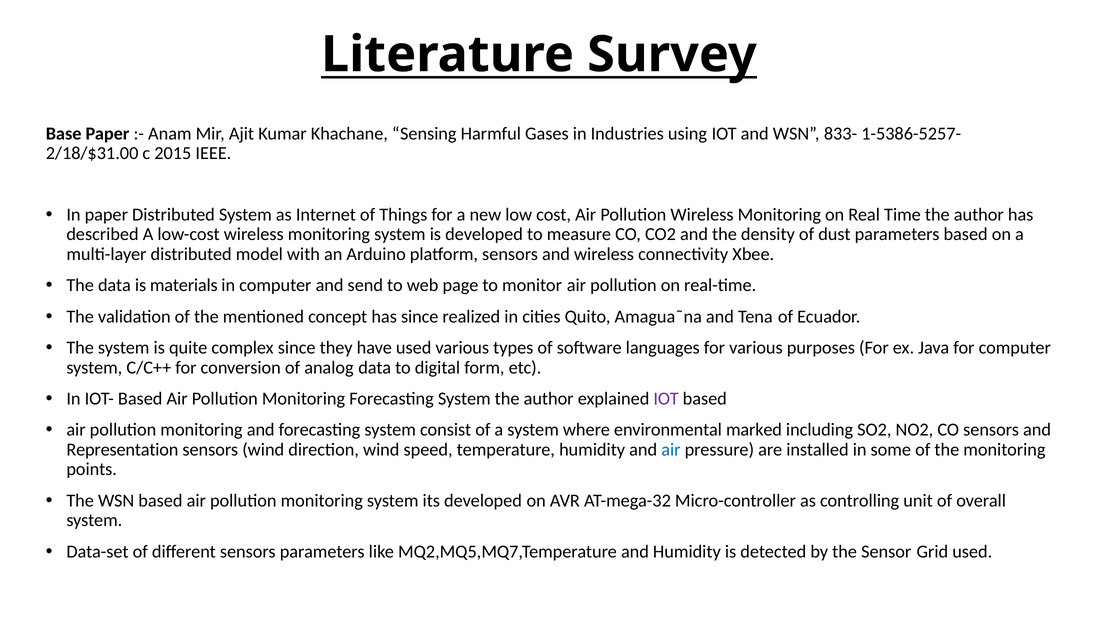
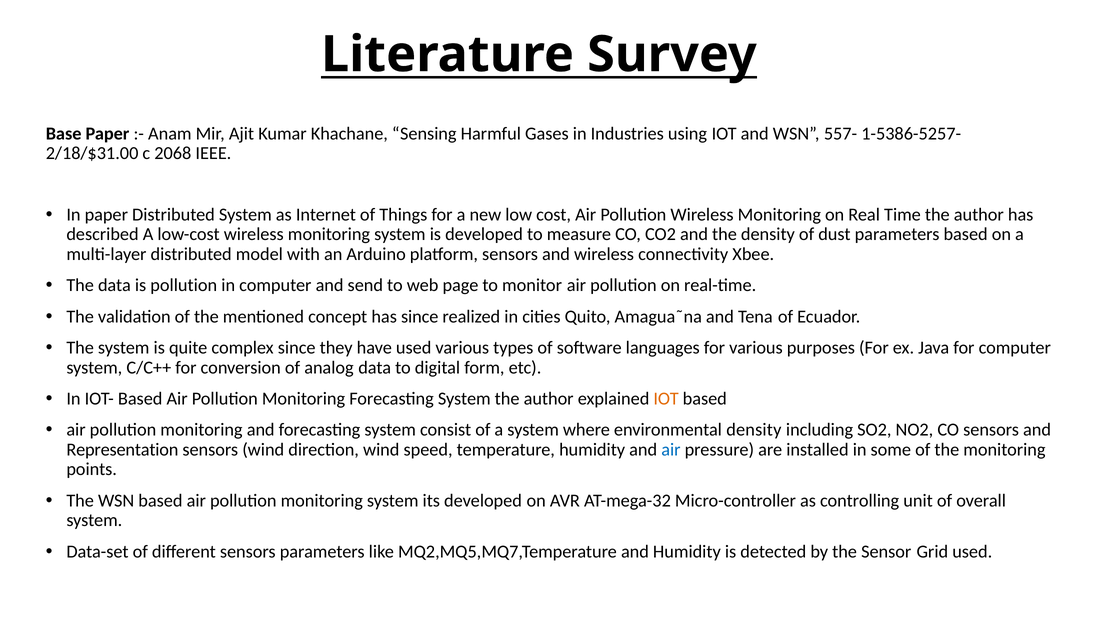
833-: 833- -> 557- (841, 134)
2015: 2015 -> 2068 (173, 153)
is materials: materials -> pollution (184, 285)
IOT colour: purple -> orange (666, 399)
environmental marked: marked -> density (754, 430)
